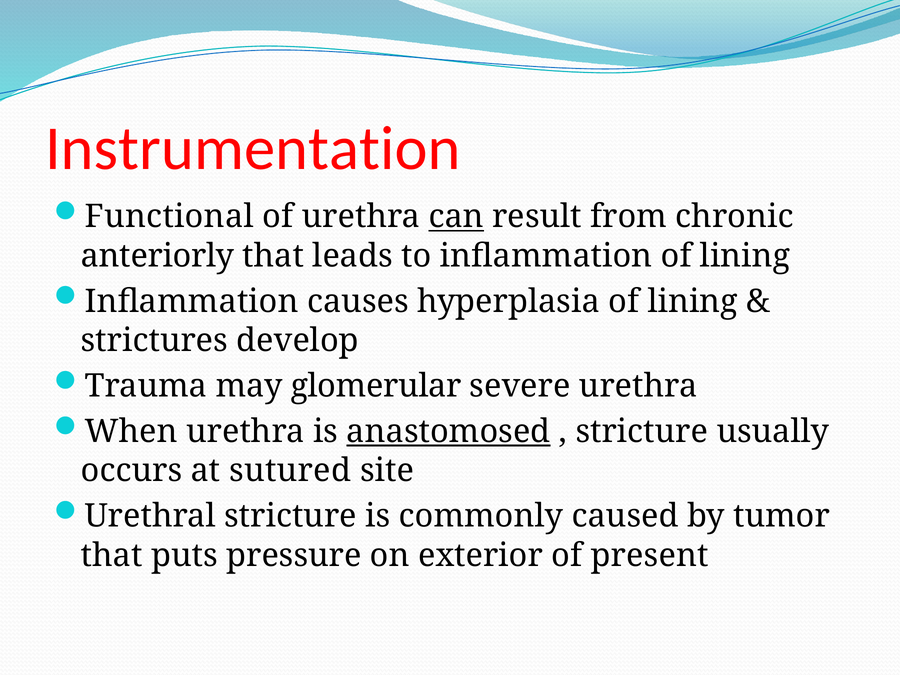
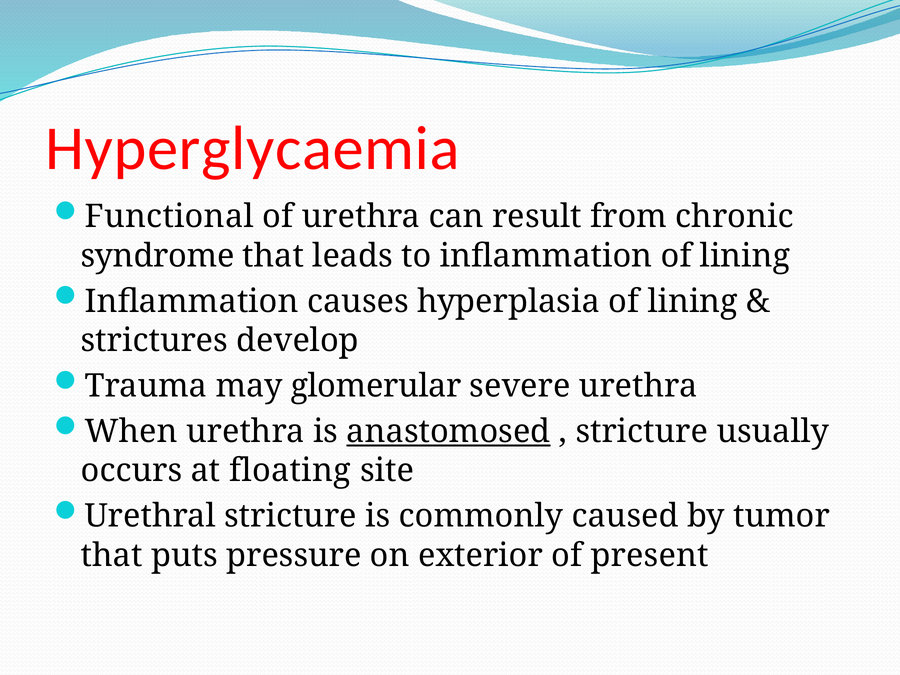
Instrumentation: Instrumentation -> Hyperglycaemia (253, 149)
can underline: present -> none (456, 217)
anteriorly: anteriorly -> syndrome (157, 256)
sutured: sutured -> floating (290, 471)
